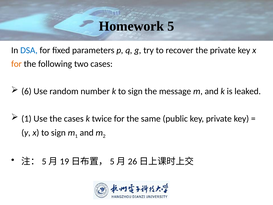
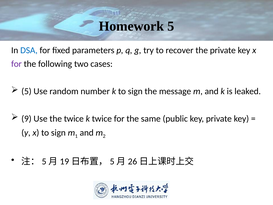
for colour: orange -> purple (16, 64)
6: 6 -> 5 (26, 91)
1: 1 -> 9 (26, 118)
the cases: cases -> twice (74, 118)
